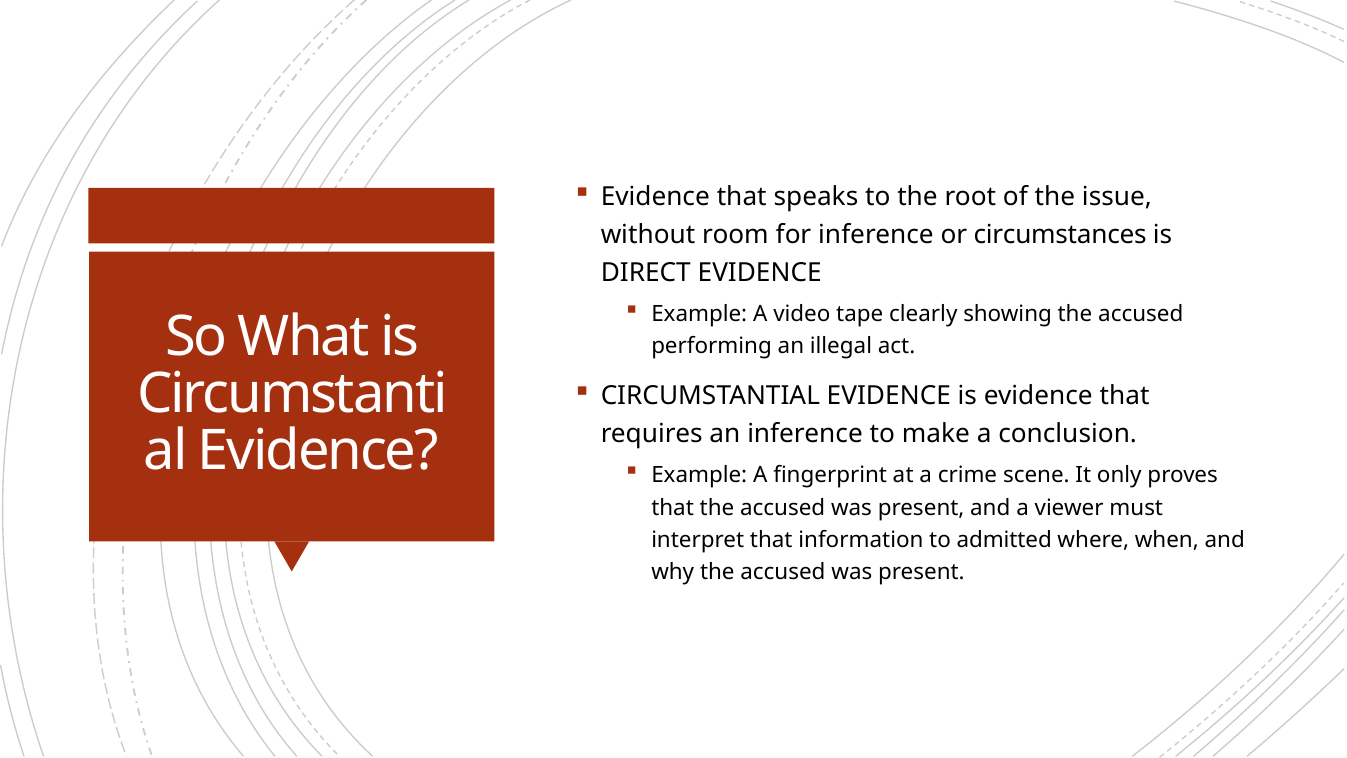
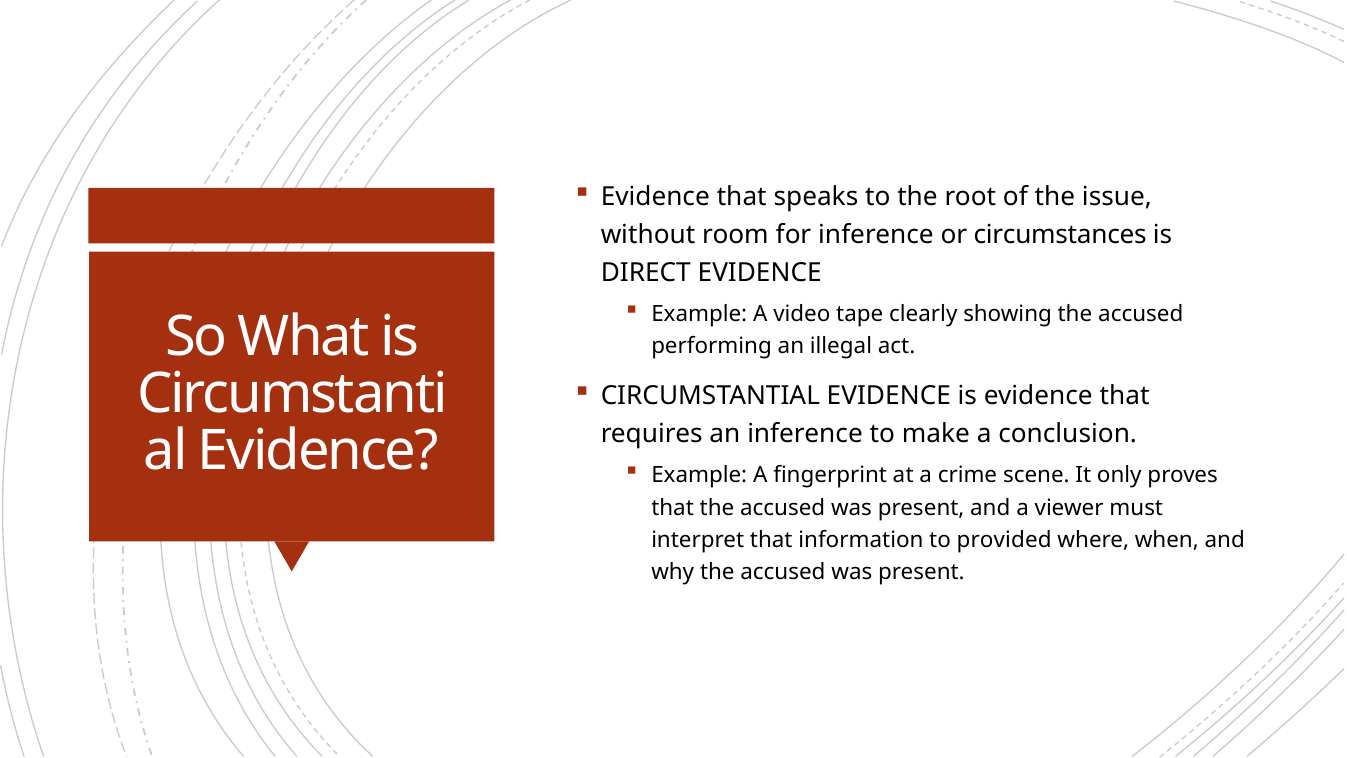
admitted: admitted -> provided (1004, 540)
